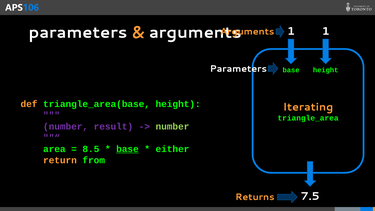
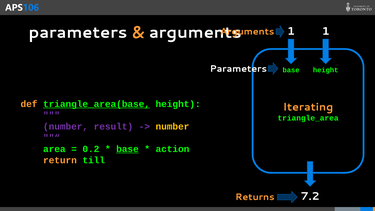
triangle_area(base underline: none -> present (97, 104)
number colour: light green -> yellow (172, 127)
8.5: 8.5 -> 0.2 (91, 149)
either: either -> action (172, 149)
from: from -> till (94, 160)
7.5: 7.5 -> 7.2 (310, 196)
